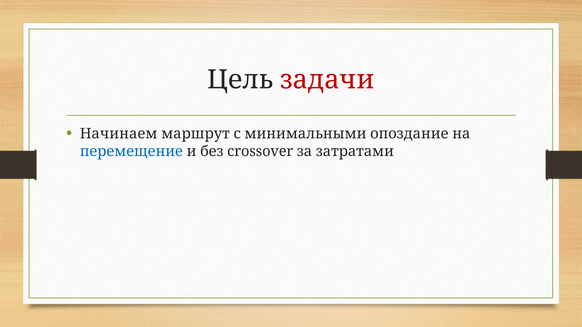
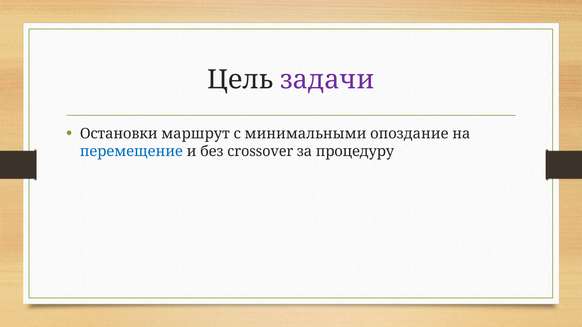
задачи colour: red -> purple (327, 80)
Начинаем: Начинаем -> Остановки (119, 134)
затратами: затратами -> процедуру (355, 151)
